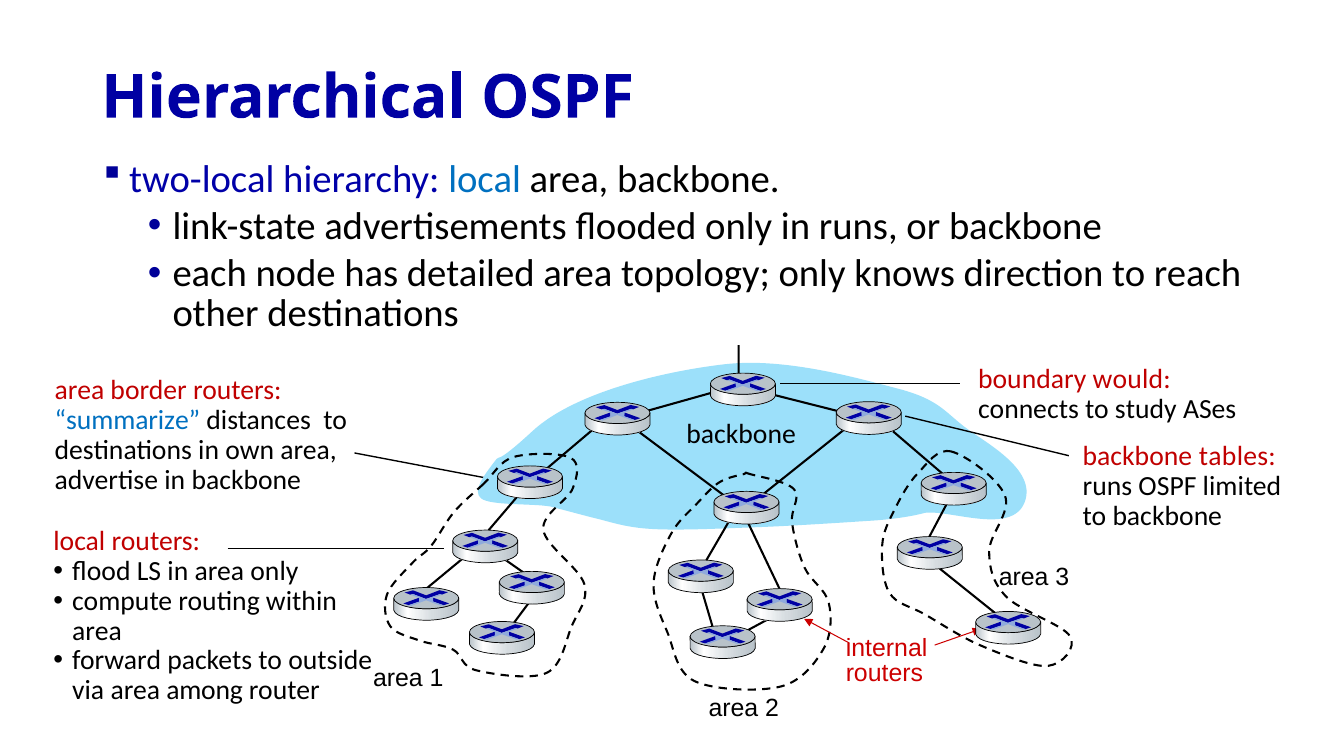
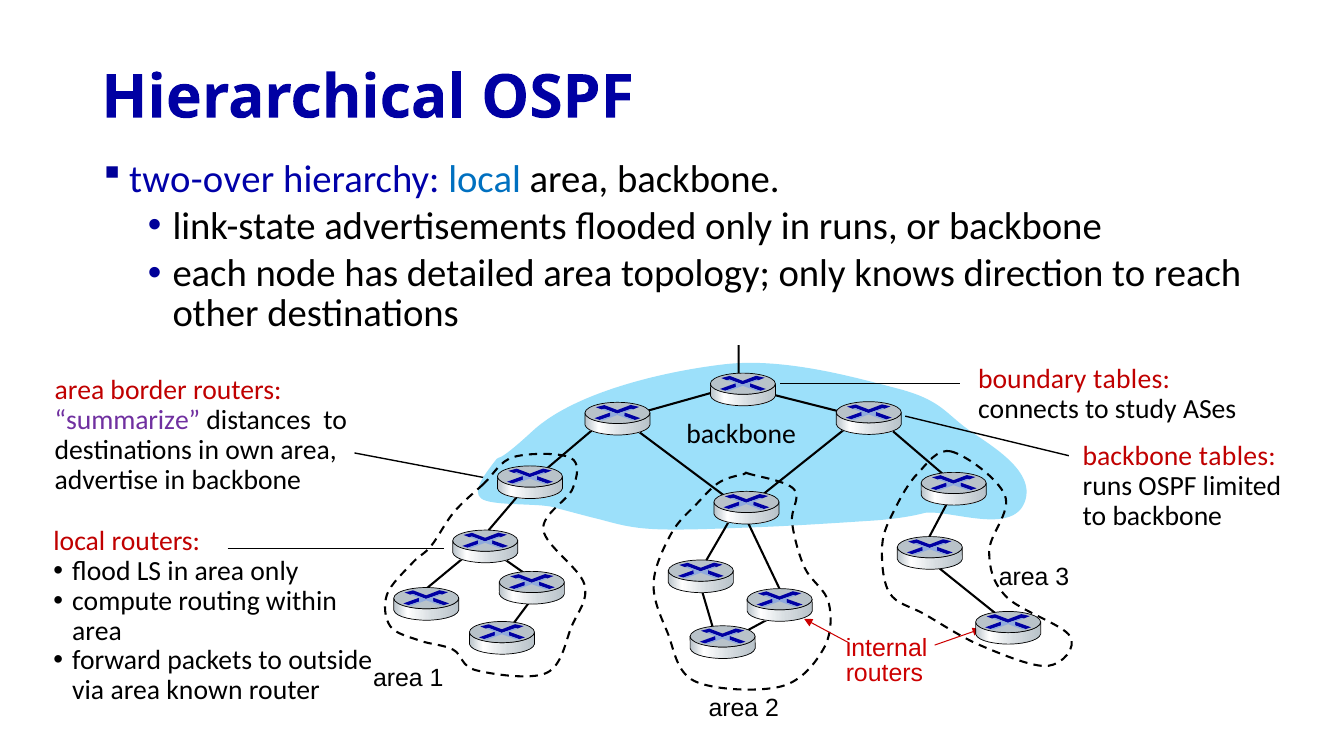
two-local: two-local -> two-over (202, 179)
boundary would: would -> tables (1132, 379)
summarize colour: blue -> purple (127, 420)
among: among -> known (204, 690)
